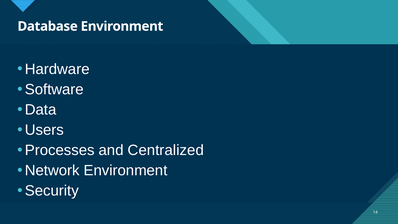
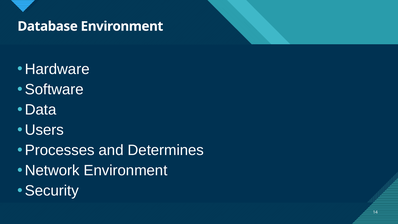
Centralized: Centralized -> Determines (166, 150)
